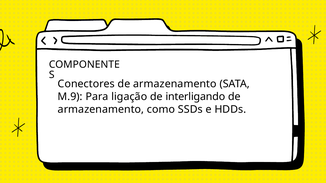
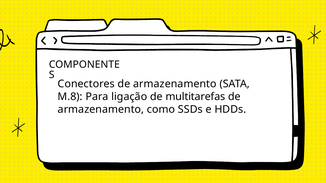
M.9: M.9 -> M.8 (70, 97)
interligando: interligando -> multitarefas (195, 97)
